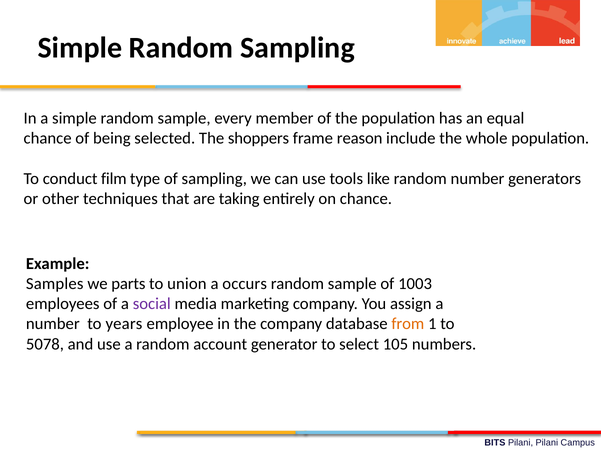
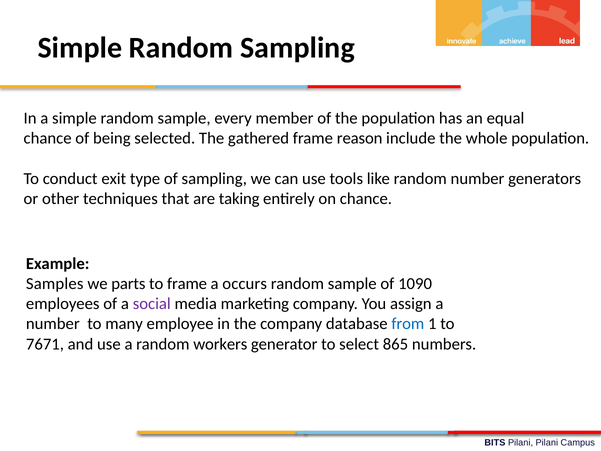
shoppers: shoppers -> gathered (258, 138)
film: film -> exit (114, 178)
to union: union -> frame (187, 284)
1003: 1003 -> 1090 (415, 284)
years: years -> many (124, 324)
from colour: orange -> blue (408, 324)
5078: 5078 -> 7671 (45, 344)
account: account -> workers (220, 344)
105: 105 -> 865 (395, 344)
